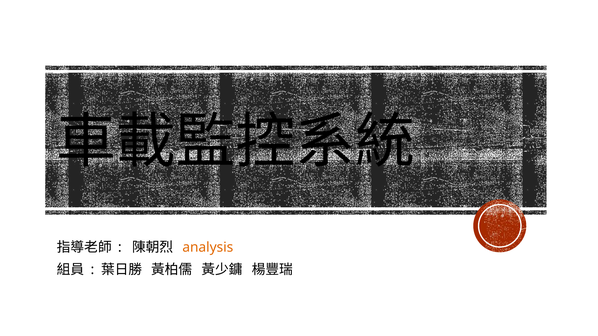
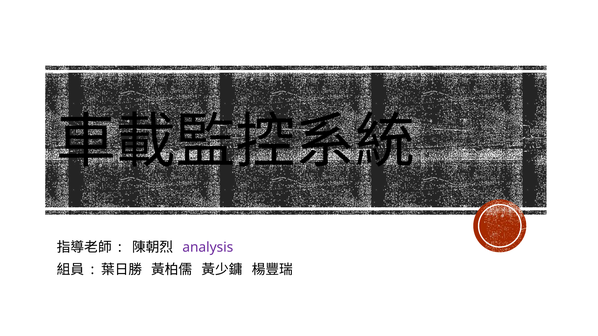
analysis colour: orange -> purple (208, 248)
